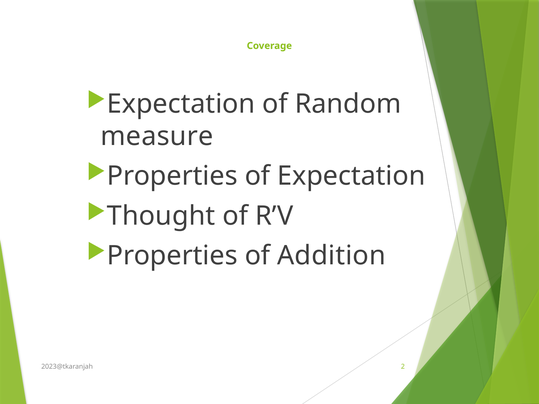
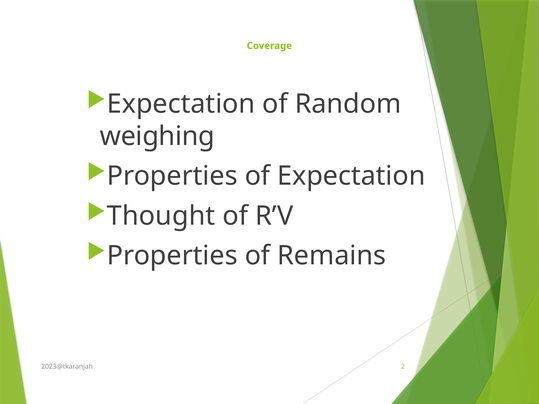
measure: measure -> weighing (157, 136)
Addition: Addition -> Remains (332, 256)
